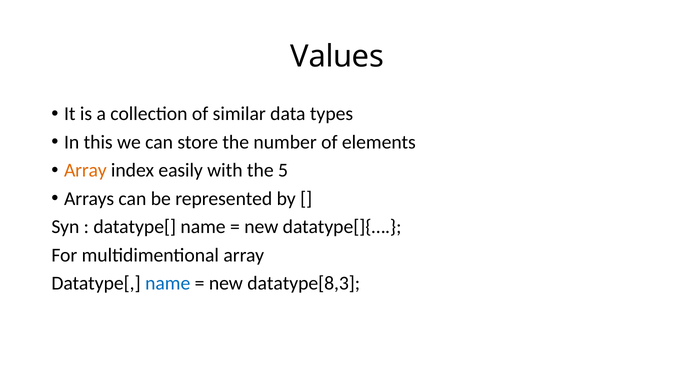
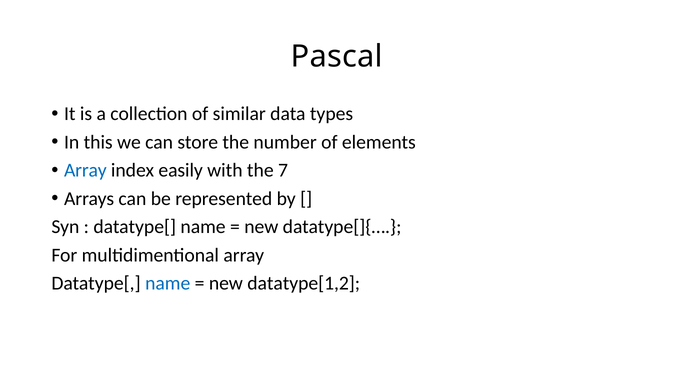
Values: Values -> Pascal (337, 57)
Array colour: orange -> blue (85, 170)
5: 5 -> 7 (283, 170)
datatype[8,3: datatype[8,3 -> datatype[1,2 (304, 284)
